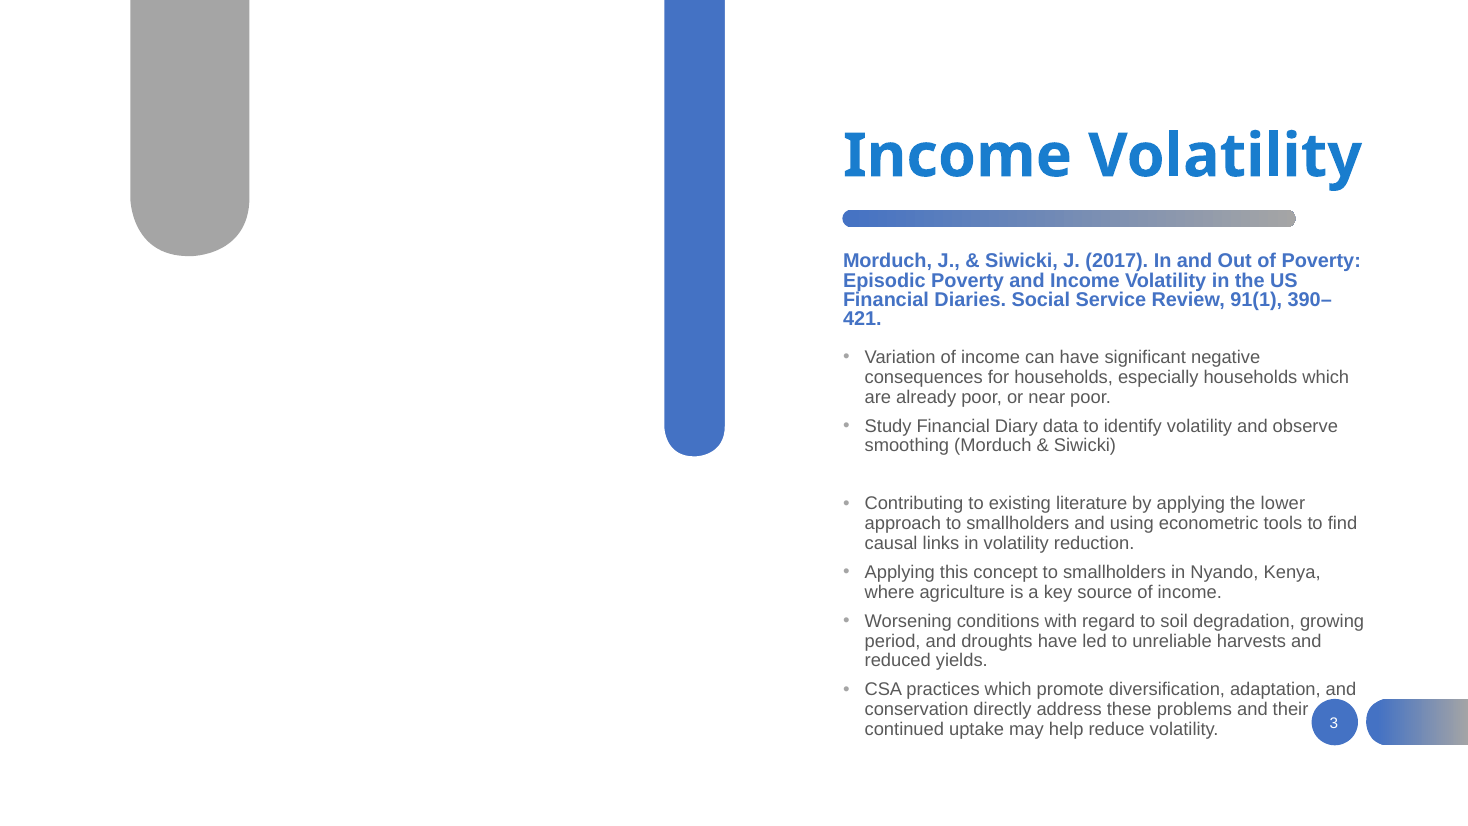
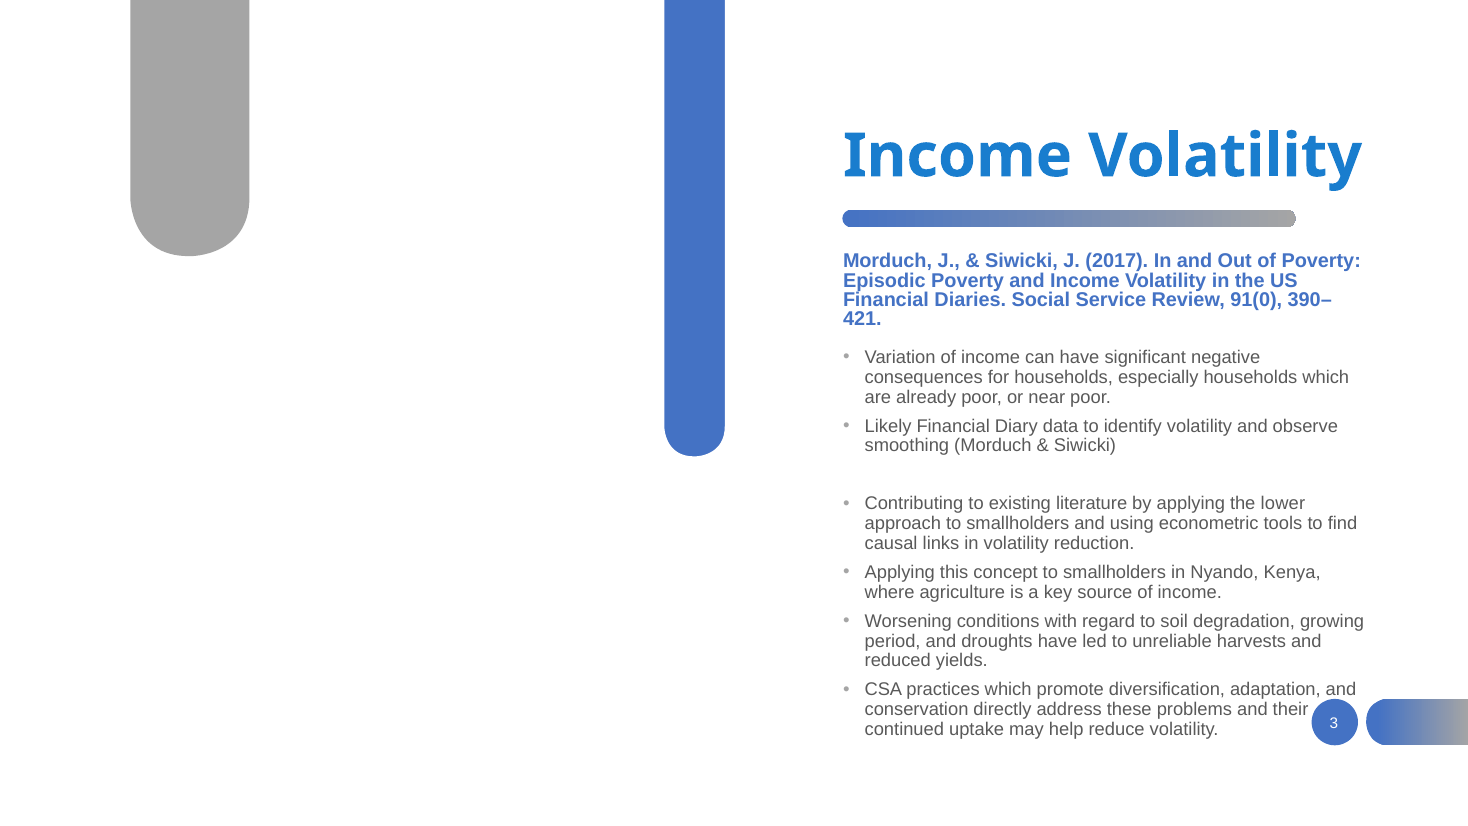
91(1: 91(1 -> 91(0 (1256, 300)
Study: Study -> Likely (888, 426)
